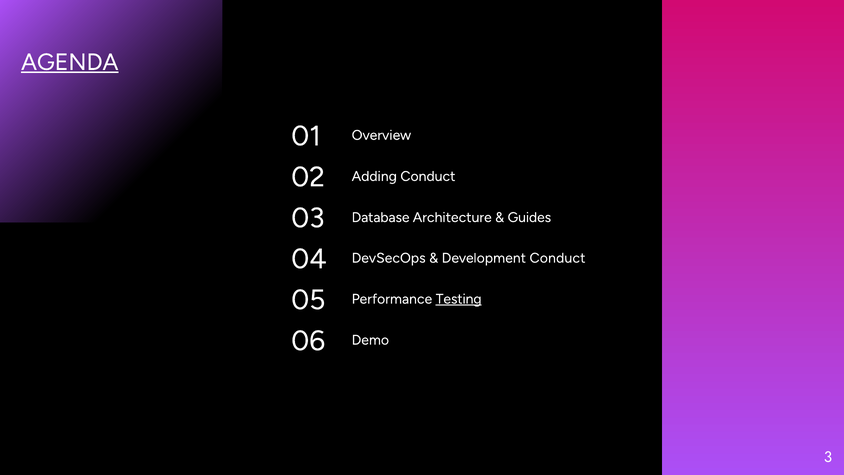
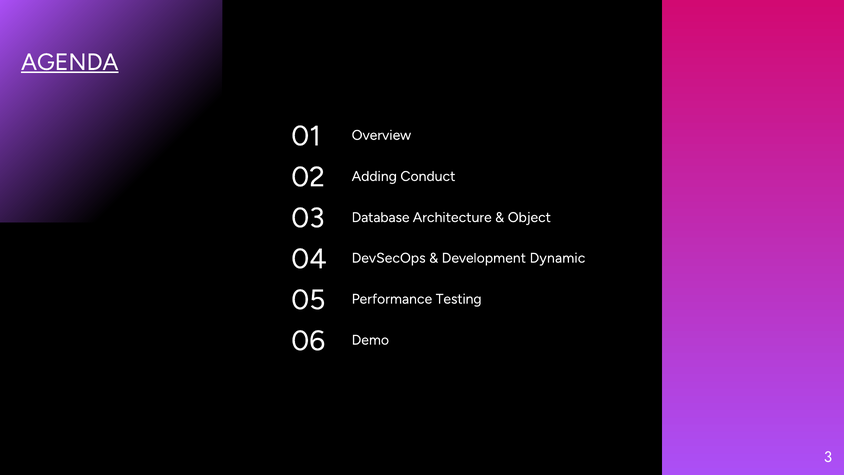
Guides: Guides -> Object (529, 217)
Development Conduct: Conduct -> Dynamic (557, 258)
Testing underline: present -> none (459, 299)
